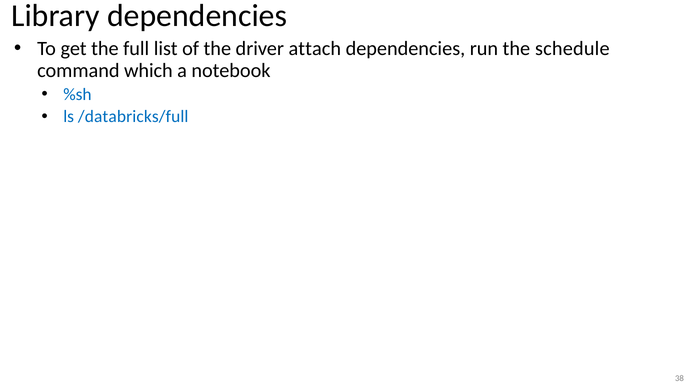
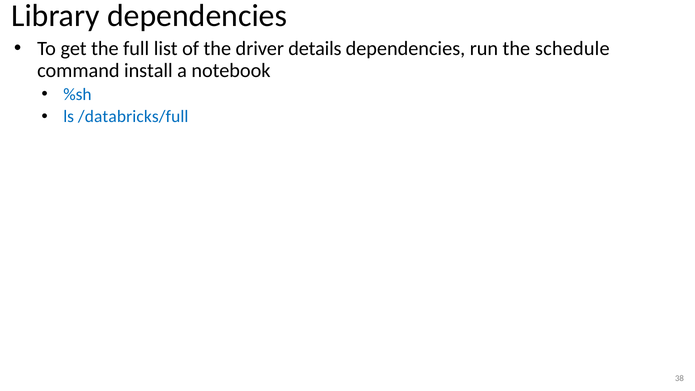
attach: attach -> details (315, 48)
which: which -> install (148, 70)
